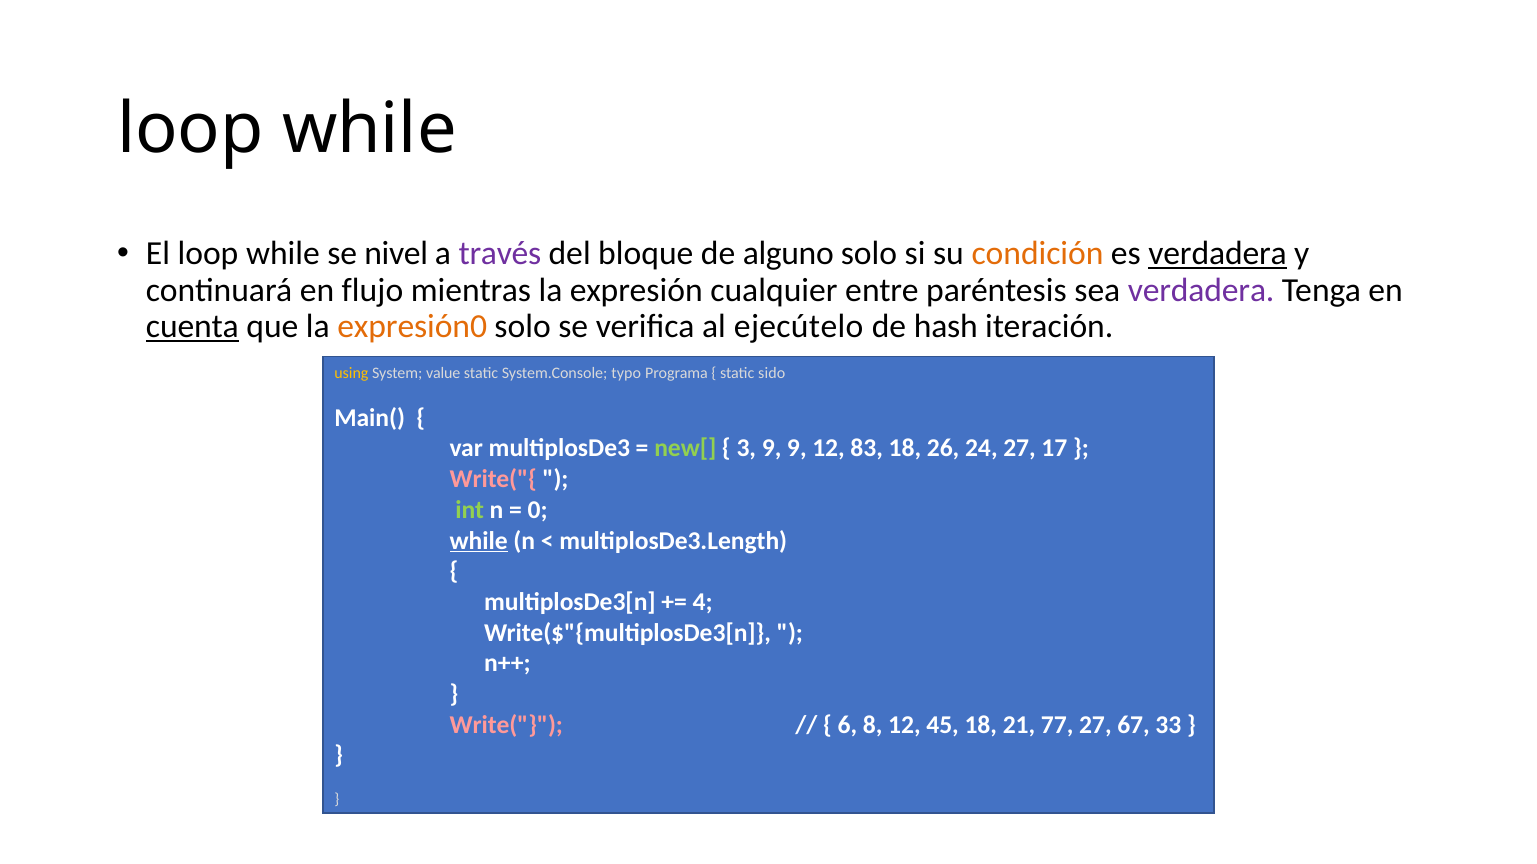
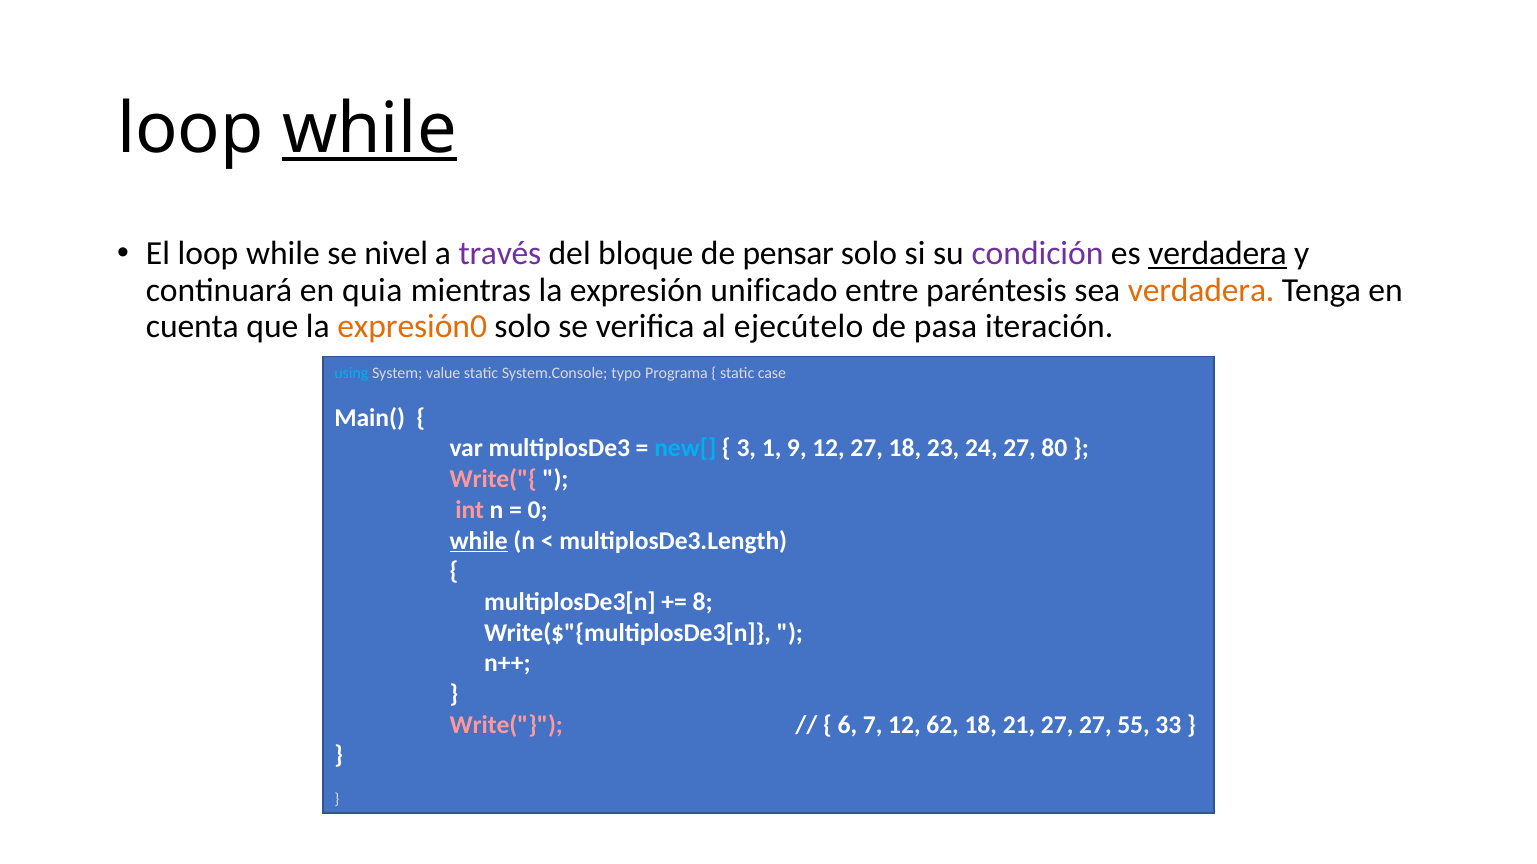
while underline: none -> present (369, 129)
alguno: alguno -> pensar (788, 254)
condición colour: orange -> purple (1038, 254)
flujo: flujo -> quia (372, 290)
cualquier: cualquier -> unificado (774, 290)
verdadera colour: purple -> orange (1201, 290)
cuenta underline: present -> none (192, 326)
hash: hash -> pasa (946, 326)
using colour: yellow -> light blue (351, 373)
sido: sido -> case (772, 373)
new[ colour: light green -> light blue (685, 449)
3 9: 9 -> 1 (772, 449)
12 83: 83 -> 27 (867, 449)
26: 26 -> 23 (943, 449)
17: 17 -> 80 (1054, 449)
int colour: light green -> pink (470, 510)
4: 4 -> 8 (703, 602)
8: 8 -> 7 (873, 725)
45: 45 -> 62 (943, 725)
21 77: 77 -> 27 (1057, 725)
67: 67 -> 55 (1134, 725)
